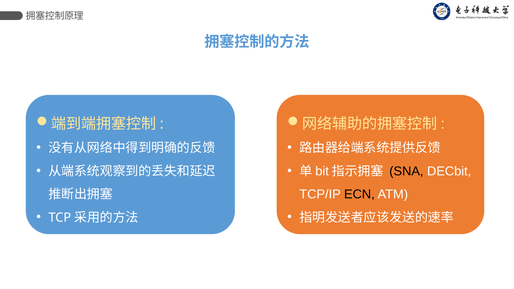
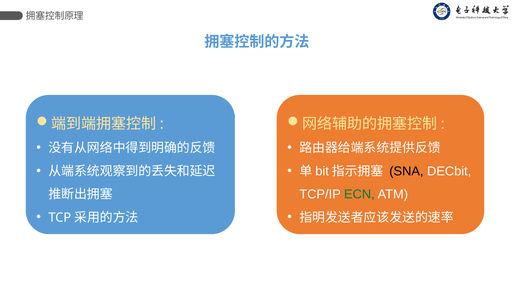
ECN colour: black -> green (359, 194)
